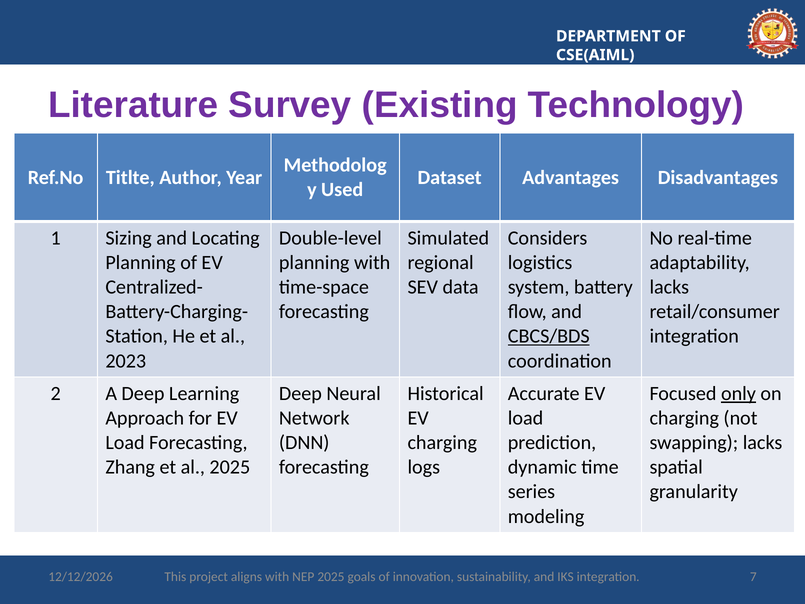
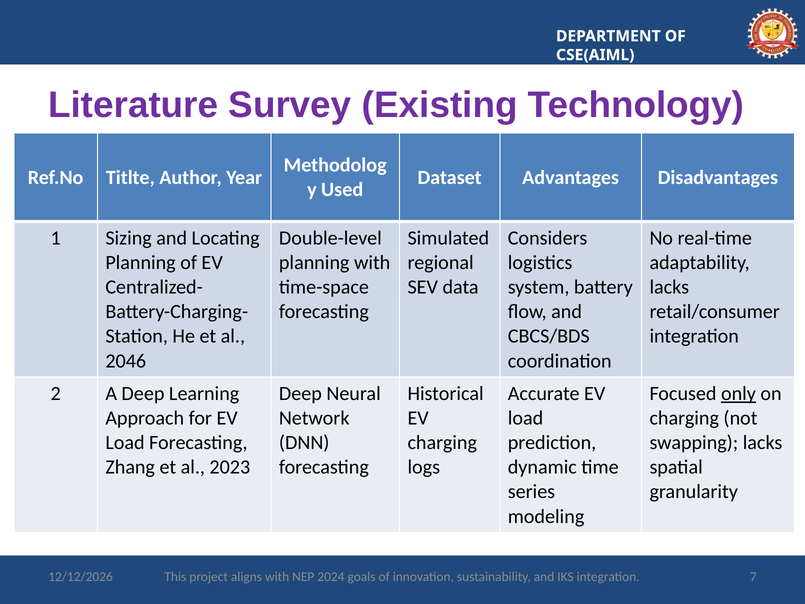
CBCS/BDS underline: present -> none (549, 336)
2023: 2023 -> 2046 (126, 361)
al 2025: 2025 -> 2023 (230, 467)
NEP 2025: 2025 -> 2024 (331, 576)
